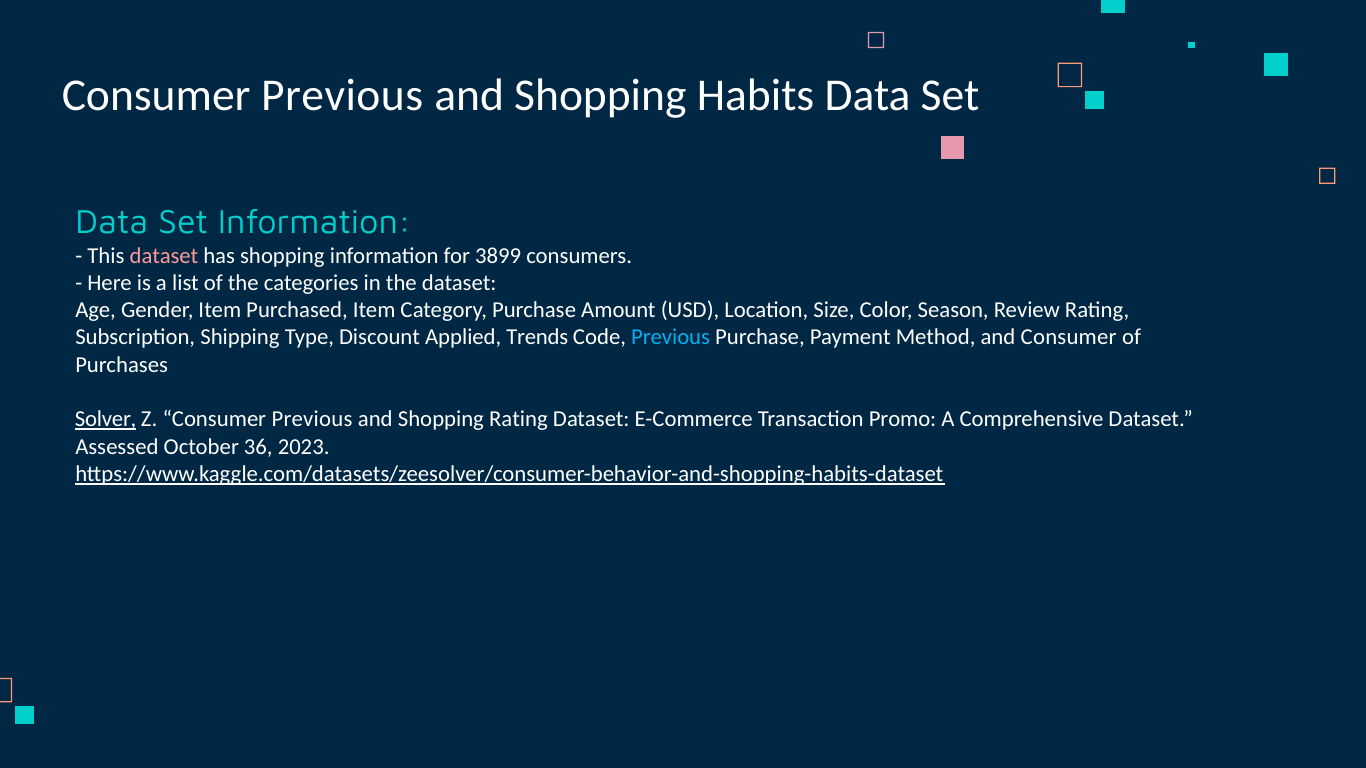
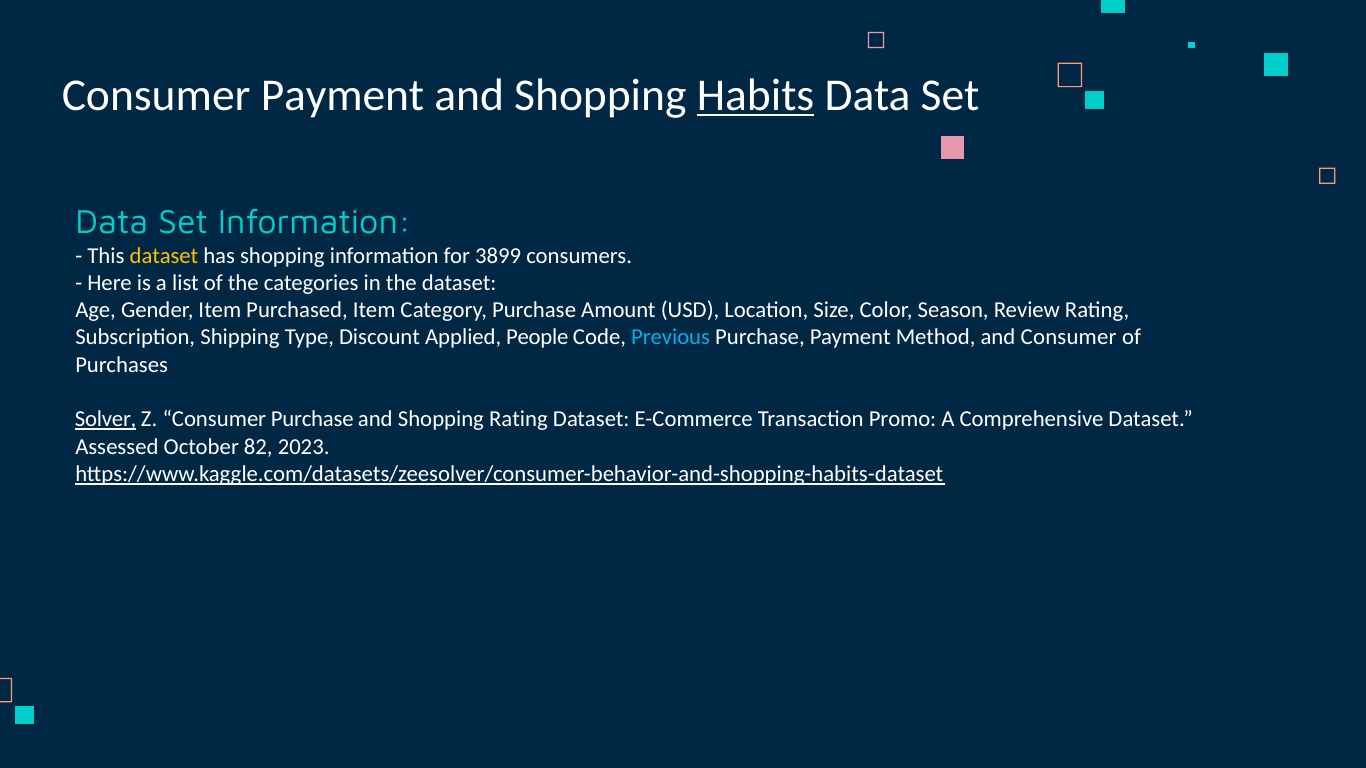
Previous: Previous -> Payment (342, 95)
Habits underline: none -> present (756, 95)
dataset colour: pink -> yellow (164, 256)
Trends: Trends -> People (537, 338)
Z Consumer Previous: Previous -> Purchase (312, 420)
36: 36 -> 82 (258, 447)
